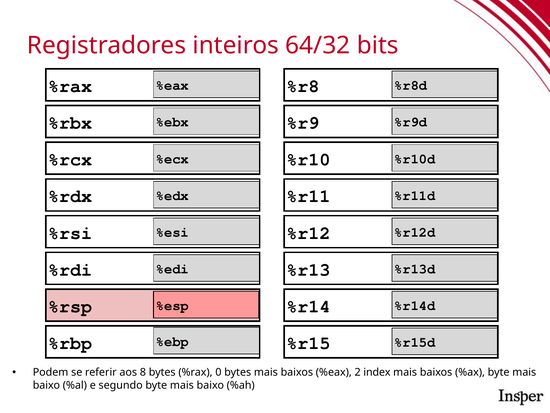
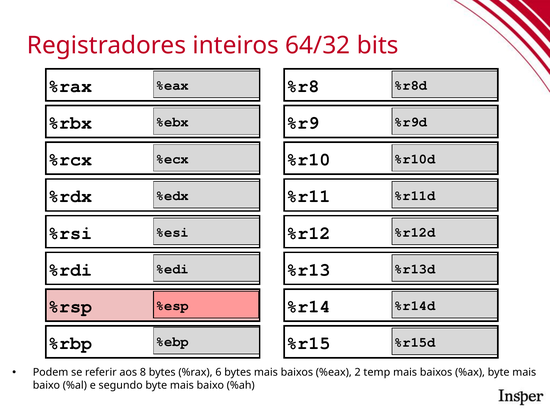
0: 0 -> 6 (218, 372)
index: index -> temp (377, 372)
